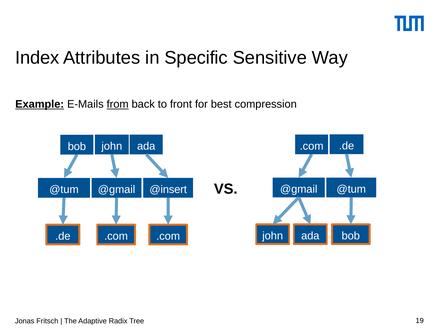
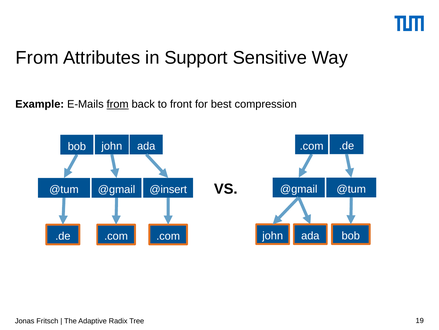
Index: Index -> From (37, 58)
Specific: Specific -> Support (196, 58)
Example underline: present -> none (40, 104)
